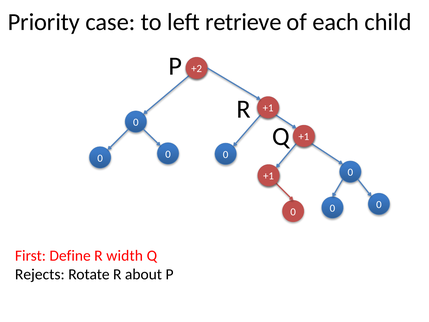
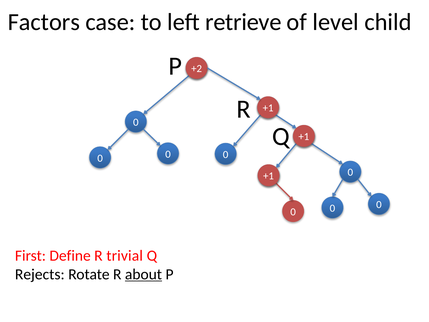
Priority: Priority -> Factors (44, 22)
each: each -> level (336, 22)
width: width -> trivial (125, 256)
about underline: none -> present (143, 274)
